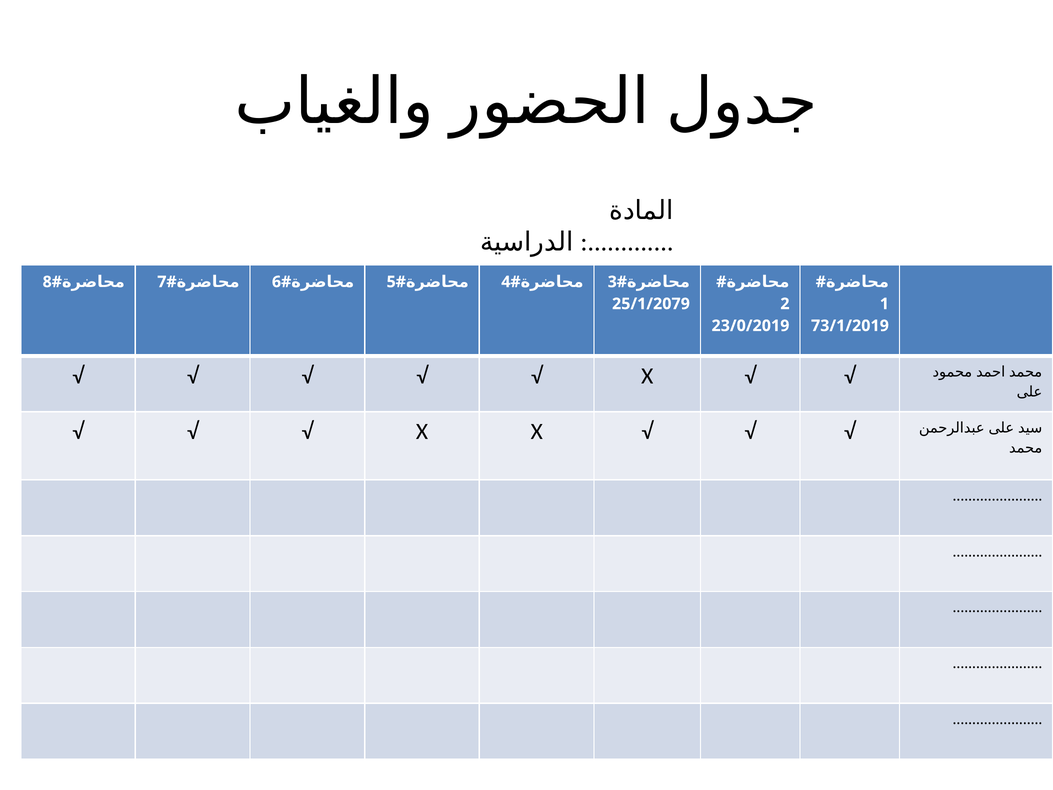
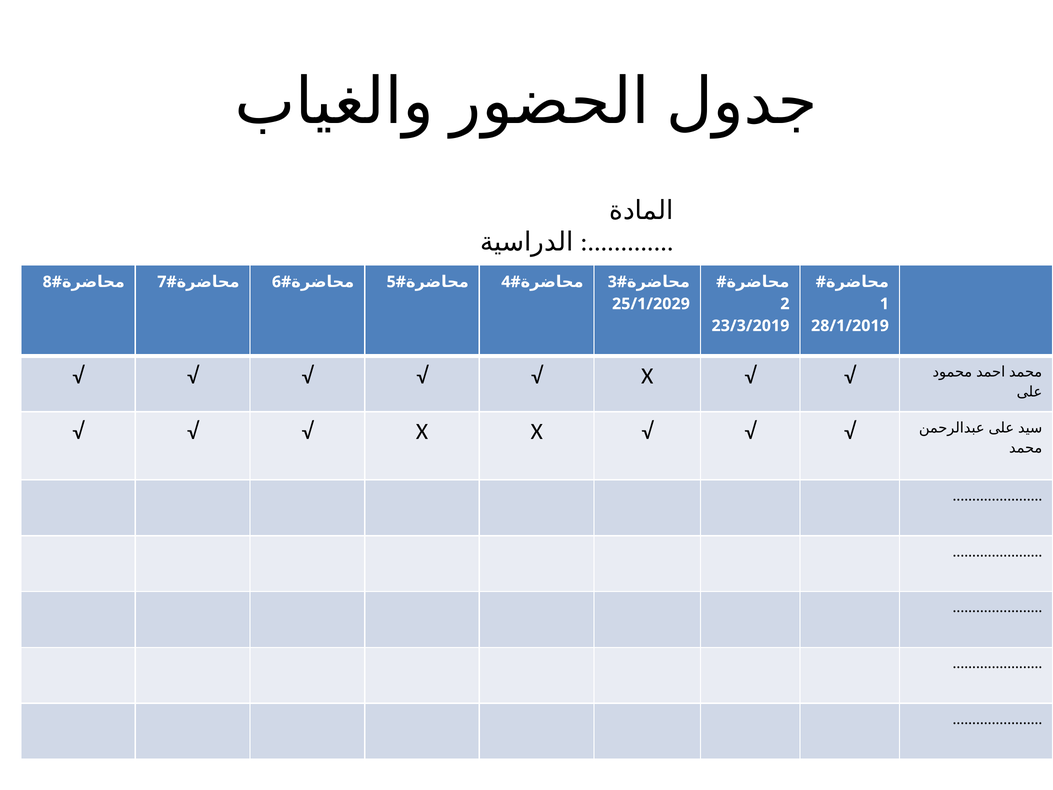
25/1/2079: 25/1/2079 -> 25/1/2029 (651, 304)
23/0/2019: 23/0/2019 -> 23/3/2019 (750, 326)
73/1/2019: 73/1/2019 -> 28/1/2019 (850, 326)
